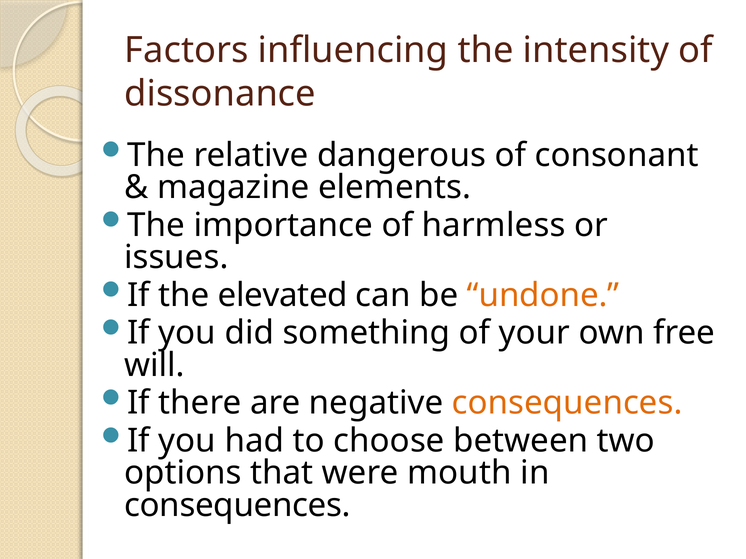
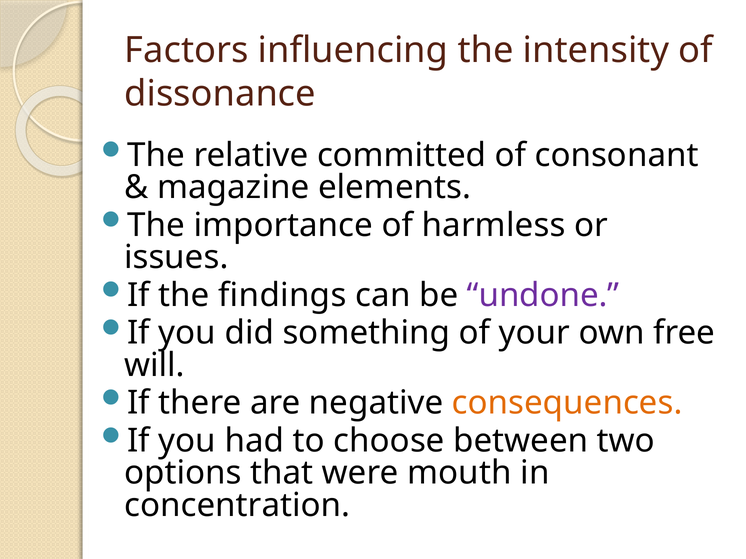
dangerous: dangerous -> committed (402, 155)
elevated: elevated -> findings (282, 295)
undone colour: orange -> purple (543, 295)
consequences: consequences -> concentration (237, 506)
